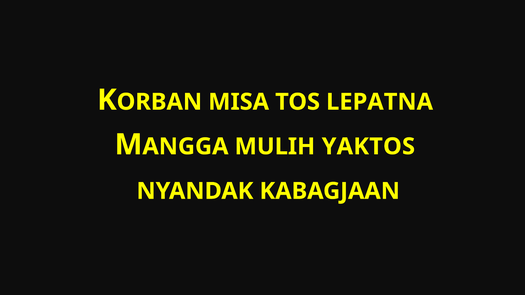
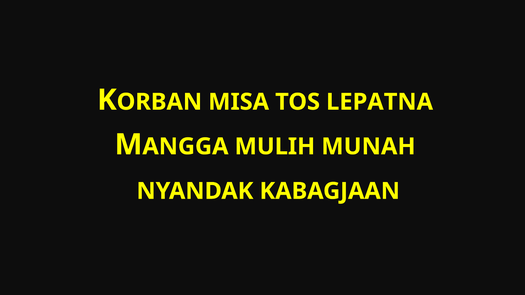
YAKTOS: YAKTOS -> MUNAH (368, 147)
